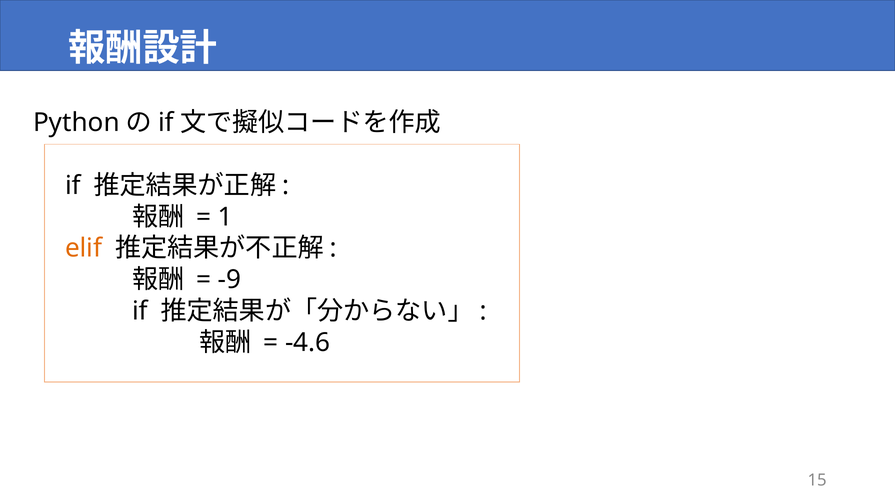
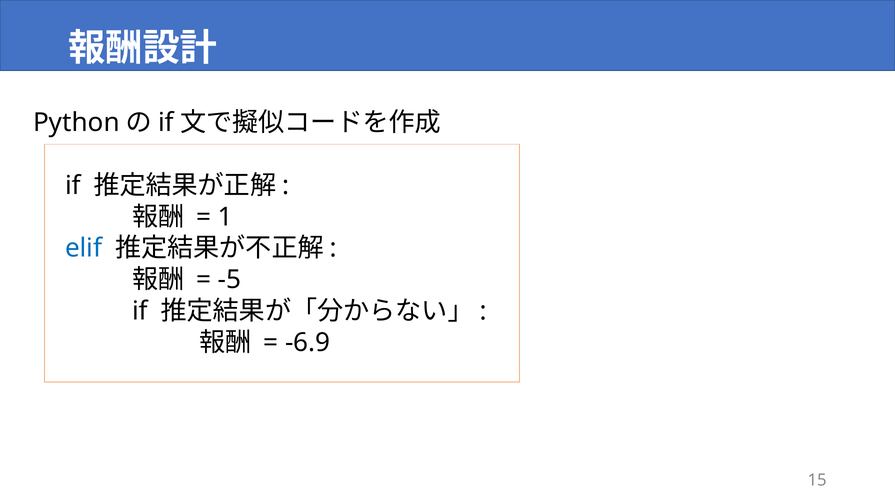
elif colour: orange -> blue (84, 248)
-9: -9 -> -5 (230, 279)
-4.6: -4.6 -> -6.9 (308, 342)
